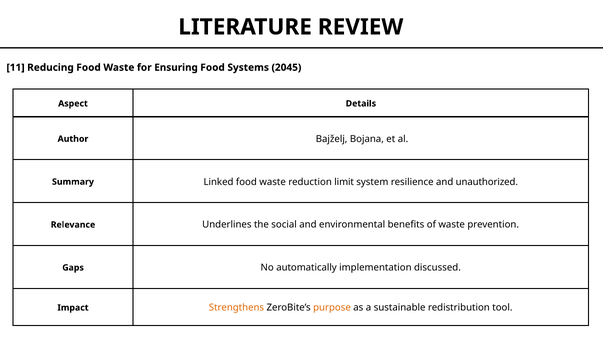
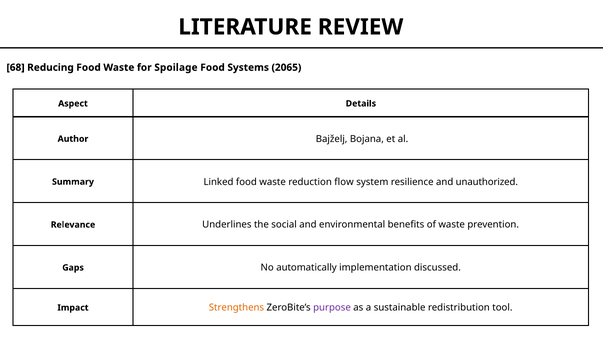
11: 11 -> 68 (16, 68)
Ensuring: Ensuring -> Spoilage (176, 68)
2045: 2045 -> 2065 (286, 68)
limit: limit -> flow (344, 182)
purpose colour: orange -> purple (332, 308)
